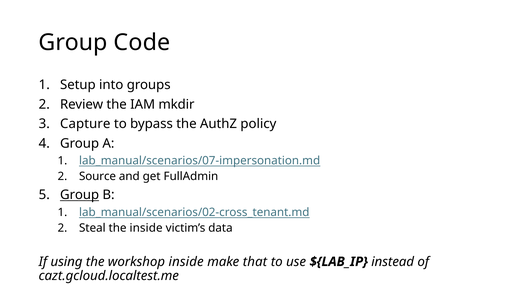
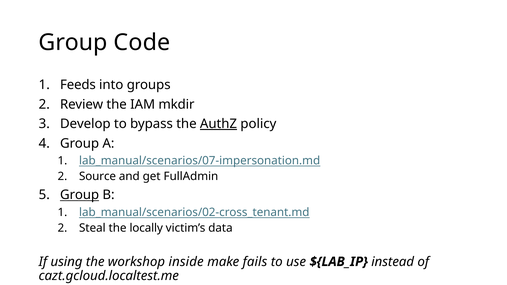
Setup: Setup -> Feeds (78, 85)
Capture: Capture -> Develop (85, 124)
AuthZ underline: none -> present (219, 124)
the inside: inside -> locally (146, 228)
that: that -> fails (255, 262)
